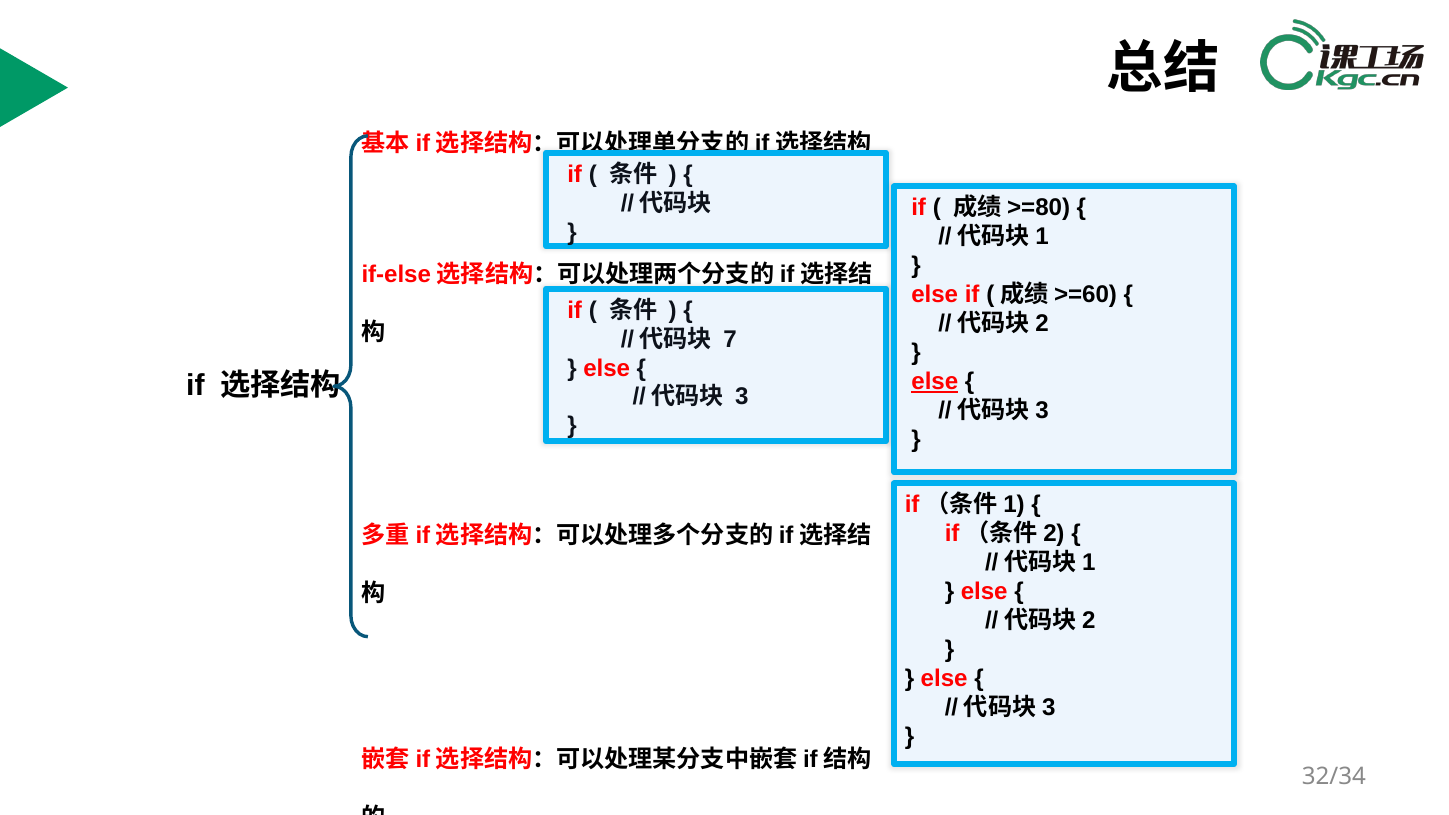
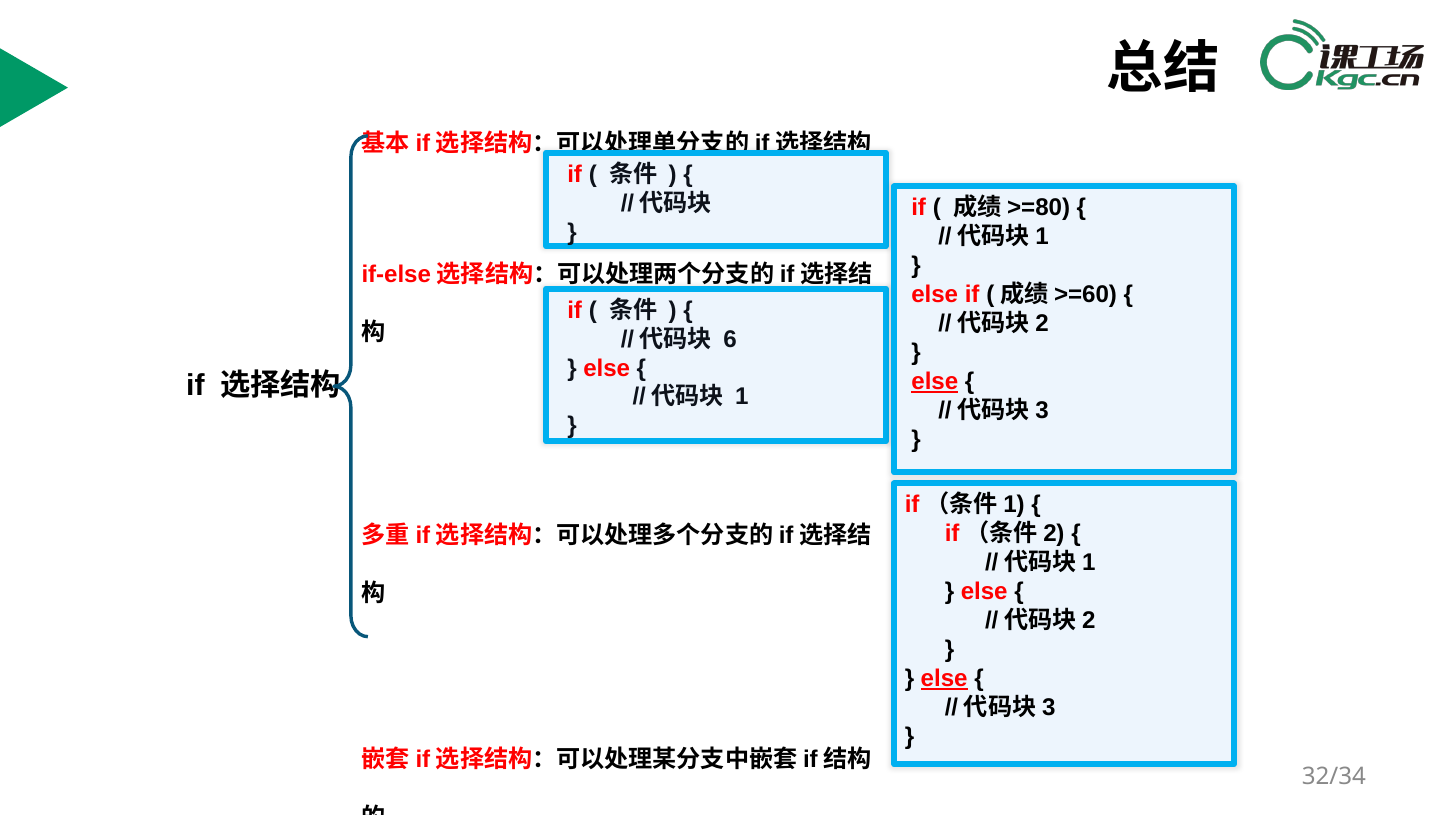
7: 7 -> 6 (730, 339)
3: 3 -> 1 (742, 397)
else underline: none -> present (944, 679)
